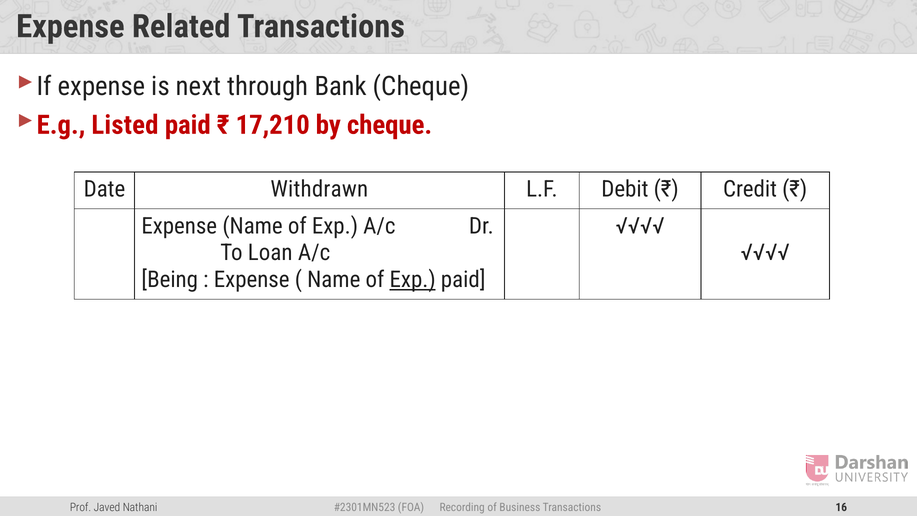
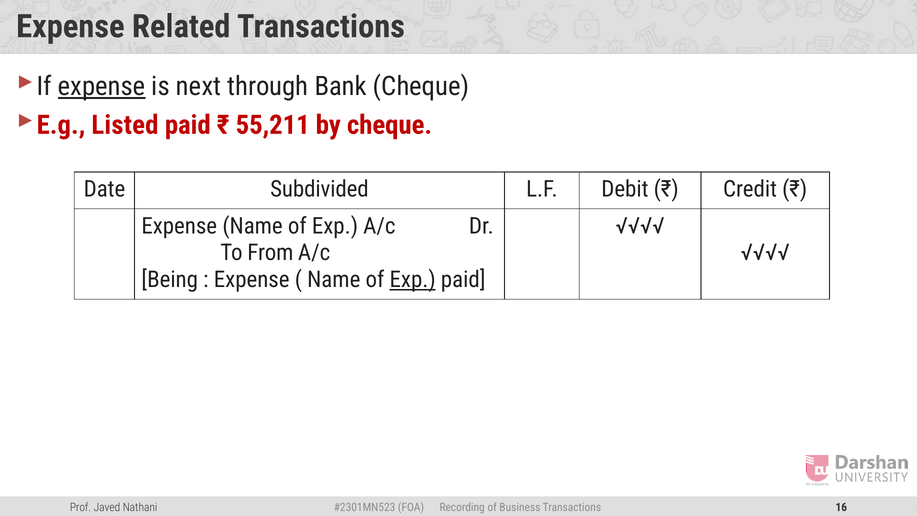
expense underline: none -> present (102, 86)
17,210: 17,210 -> 55,211 (273, 125)
Withdrawn: Withdrawn -> Subdivided (319, 189)
Loan: Loan -> From (270, 253)
